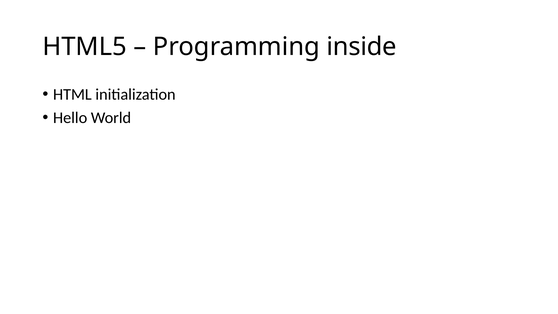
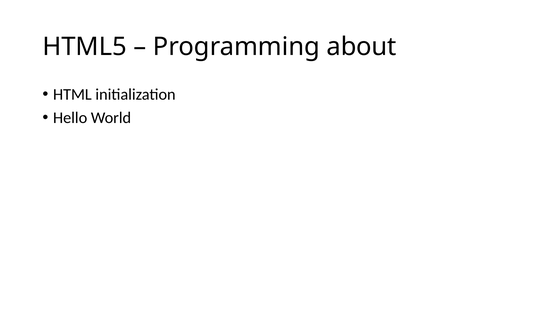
inside: inside -> about (362, 47)
